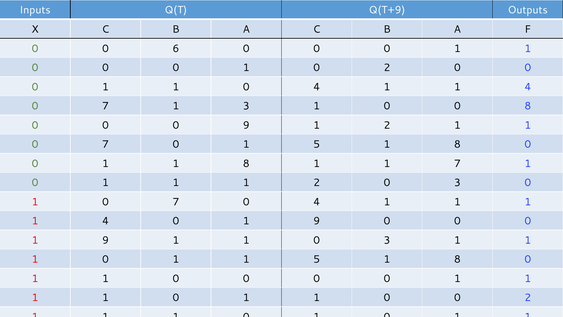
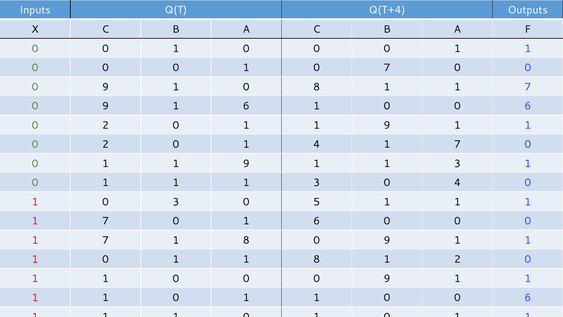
Q(T+9: Q(T+9 -> Q(T+4 (387, 10)
6: 6 -> 1 (176, 48)
1 0 2: 2 -> 7 (387, 68)
1: 1 -> 9 (105, 87)
1 0 4: 4 -> 8 (317, 87)
4: 4 -> 7 (528, 87)
7: 7 -> 9 (105, 106)
3: 3 -> 6 (246, 106)
8: 8 -> 6 (528, 106)
0: 0 -> 2 (105, 125)
9: 9 -> 1 (246, 125)
2: 2 -> 9 (387, 125)
7: 7 -> 2 (105, 144)
0 1 5: 5 -> 4 (317, 144)
8: 8 -> 7 (457, 144)
8: 8 -> 9 (246, 163)
7: 7 -> 3 (457, 163)
1 1 1 2: 2 -> 3 (317, 183)
3: 3 -> 4 (457, 183)
7: 7 -> 3 (176, 202)
4: 4 -> 5 (317, 202)
4: 4 -> 7 (105, 221)
9: 9 -> 6 (317, 221)
9: 9 -> 7 (105, 240)
1: 1 -> 8 (246, 240)
3: 3 -> 9 (387, 240)
1 1 5: 5 -> 8 (317, 259)
8: 8 -> 2 (457, 259)
0: 0 -> 9 (387, 278)
2: 2 -> 6 (528, 297)
